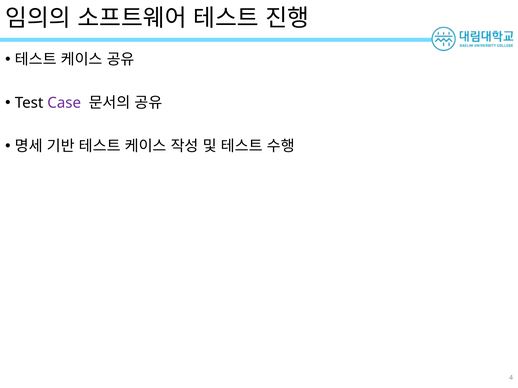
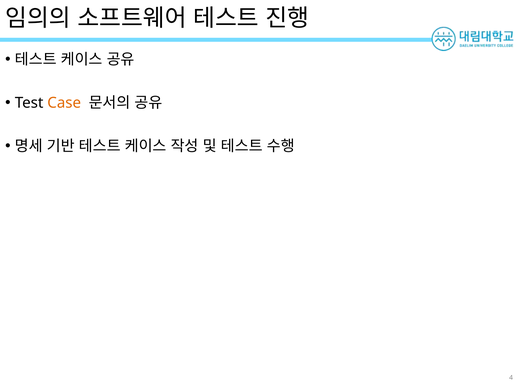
Case colour: purple -> orange (64, 103)
